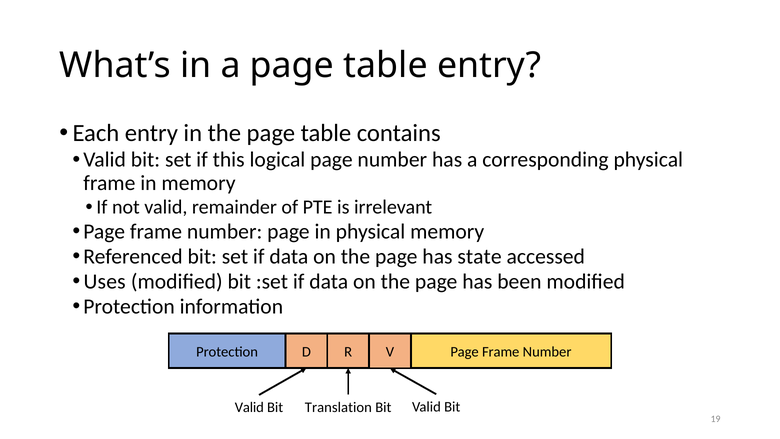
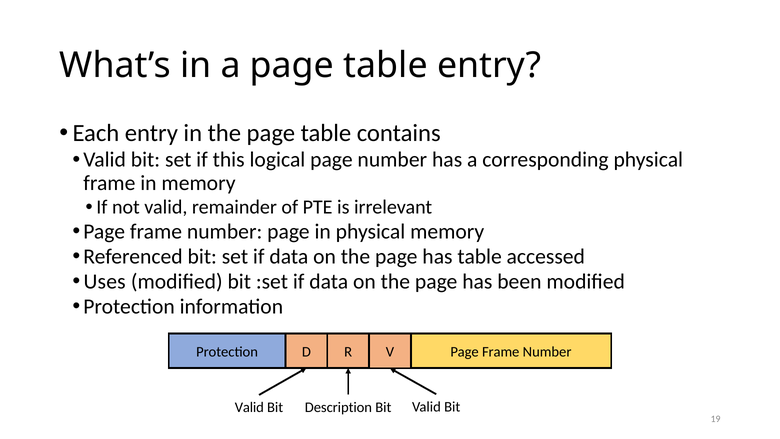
has state: state -> table (480, 256)
Translation: Translation -> Description (338, 407)
